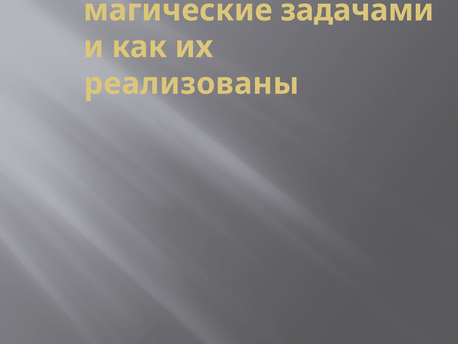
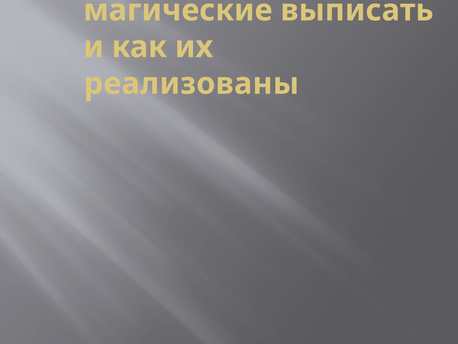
задачами: задачами -> выписать (357, 10)
